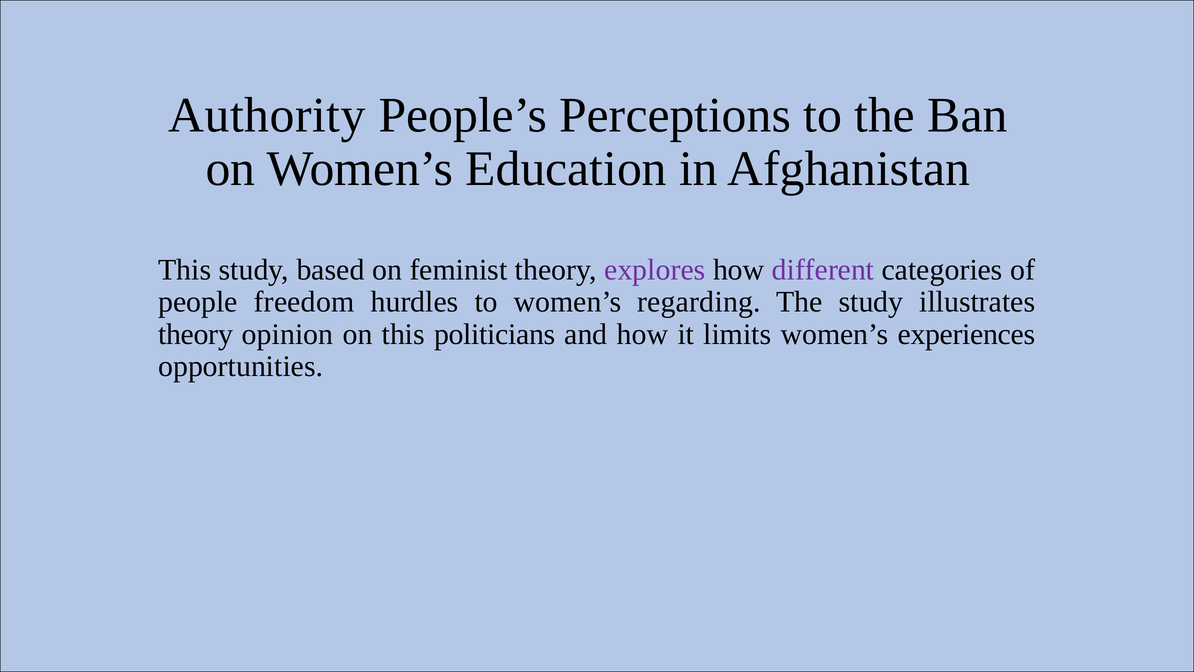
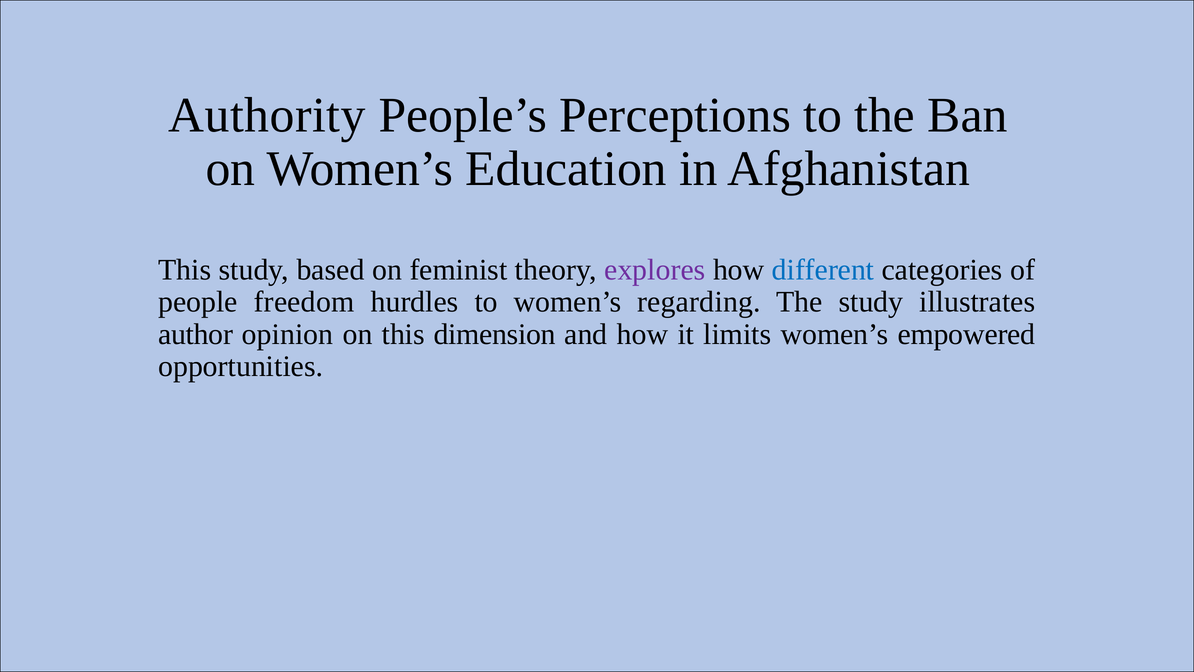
different colour: purple -> blue (823, 270)
theory: theory -> author (196, 334)
politicians: politicians -> dimension (495, 334)
experiences: experiences -> empowered (966, 334)
